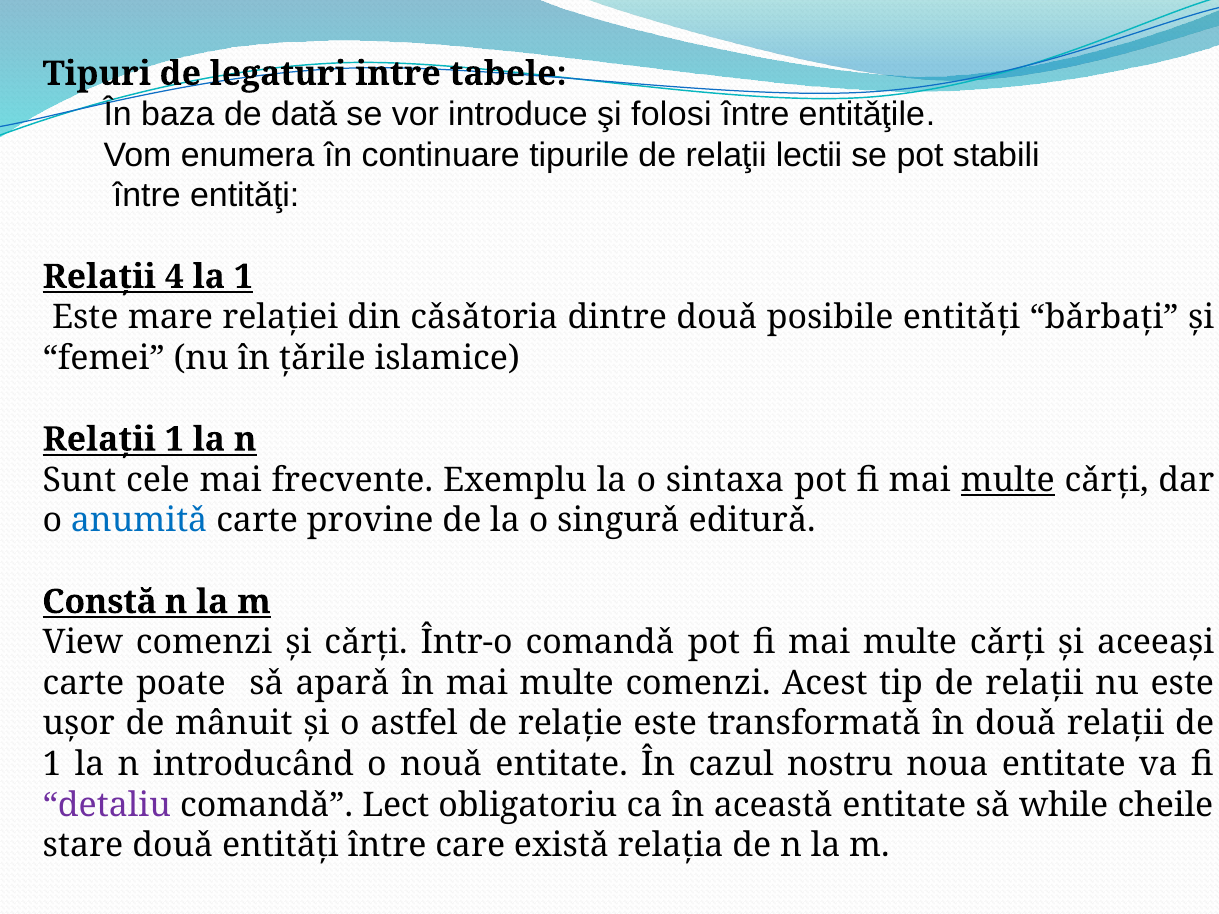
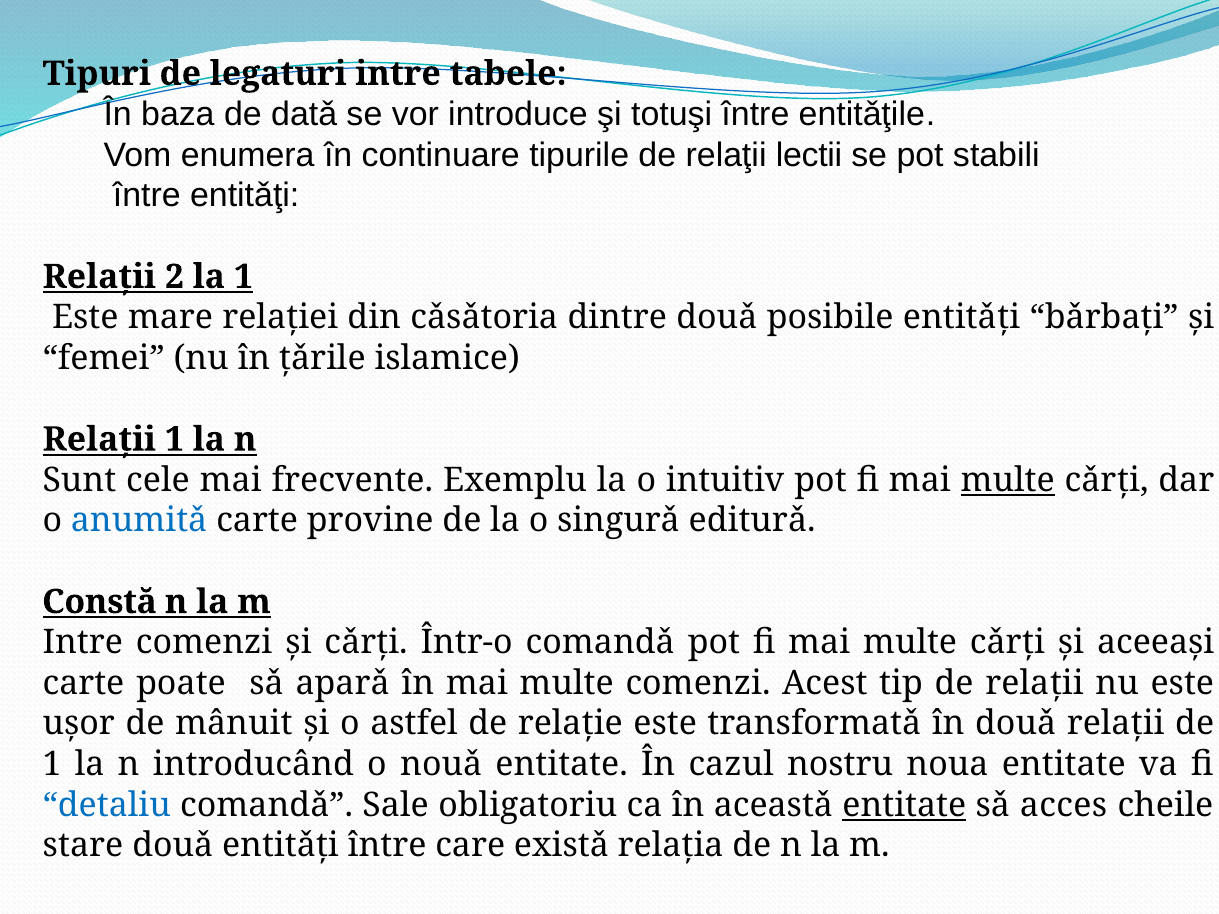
folosi: folosi -> totuşi (672, 114)
4: 4 -> 2 (174, 277)
sintaxa: sintaxa -> intuitiv (725, 480)
View: View -> Intre (83, 643)
detaliu colour: purple -> blue (107, 805)
Lect: Lect -> Sale (396, 805)
entitate underline: none -> present (904, 805)
while: while -> acces (1063, 805)
